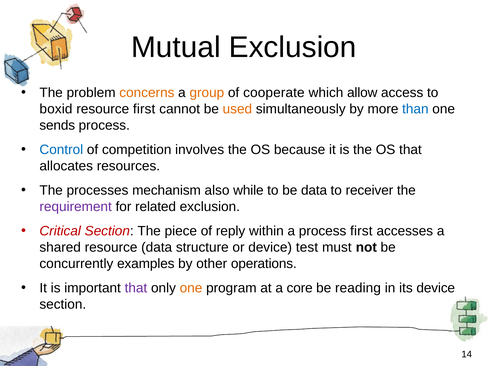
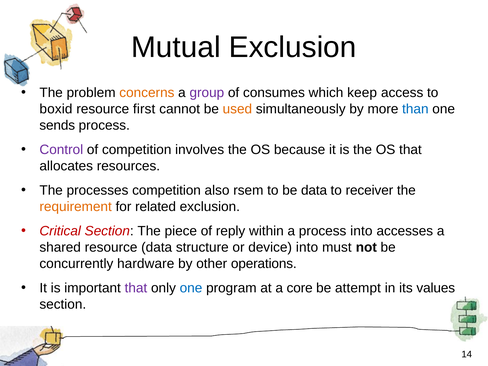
group colour: orange -> purple (207, 93)
cooperate: cooperate -> consumes (274, 93)
allow: allow -> keep (362, 93)
Control colour: blue -> purple (61, 150)
processes mechanism: mechanism -> competition (167, 190)
while: while -> rsem (248, 190)
requirement colour: purple -> orange (76, 207)
process first: first -> into (361, 231)
device test: test -> into (307, 247)
examples: examples -> hardware (146, 264)
one colour: orange -> blue (191, 288)
reading: reading -> attempt (358, 288)
its device: device -> values (436, 288)
